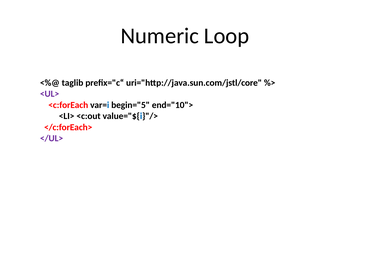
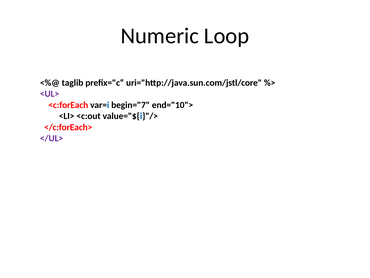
begin="5: begin="5 -> begin="7 (131, 105)
